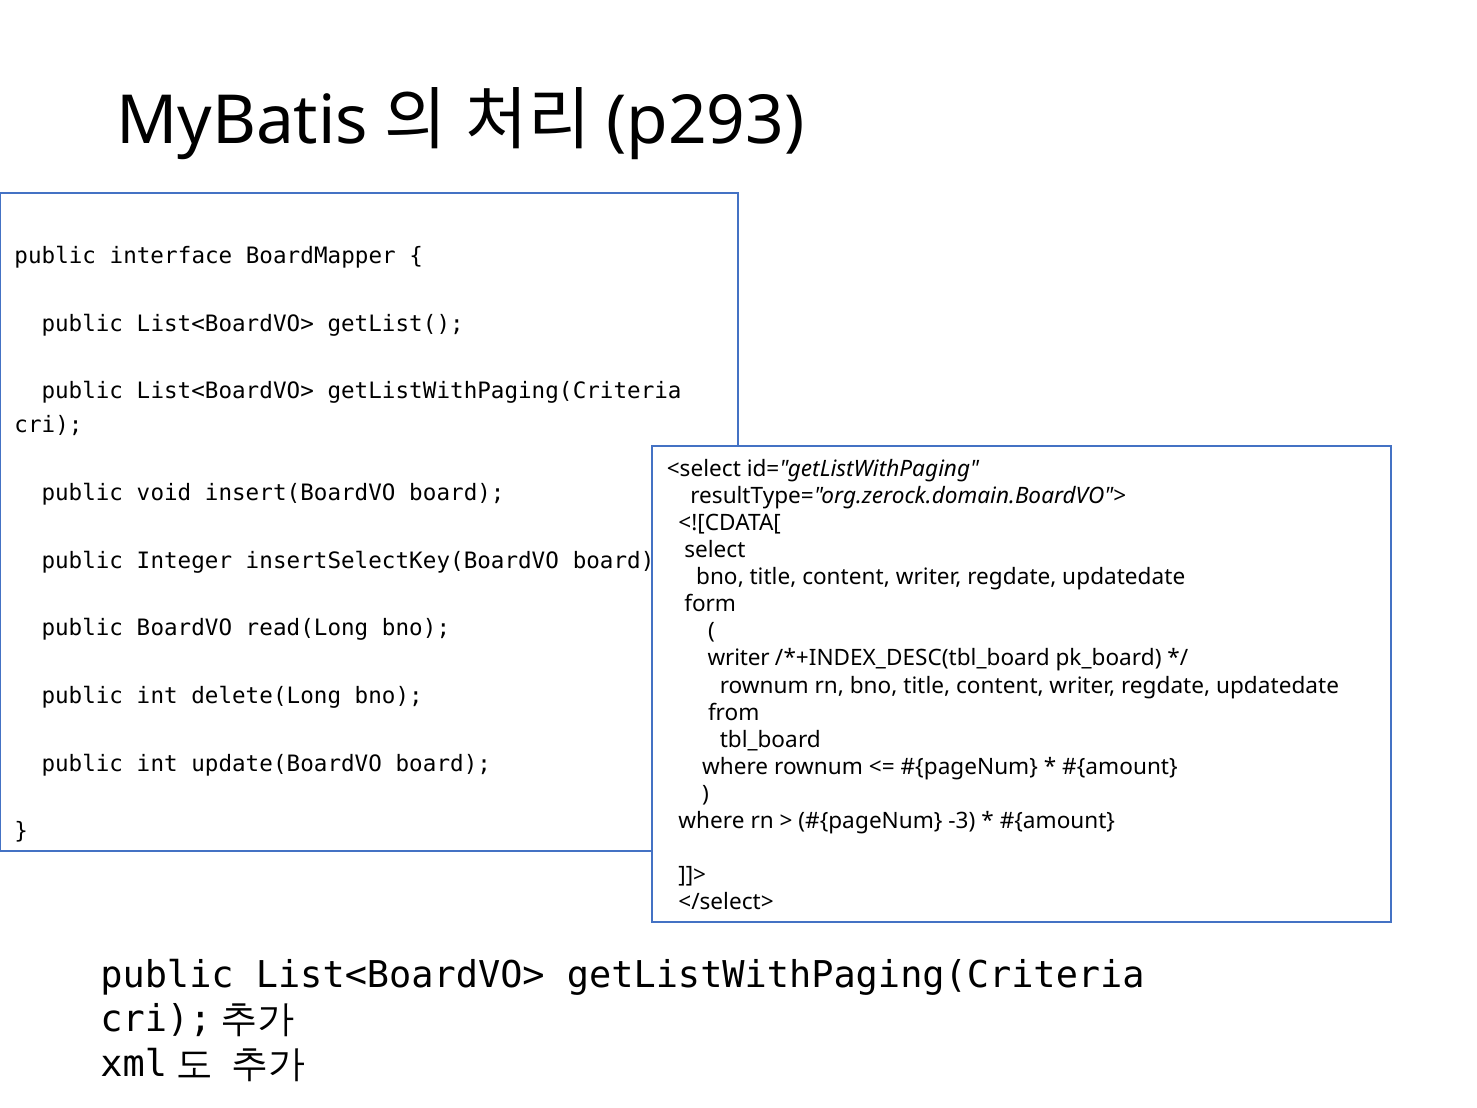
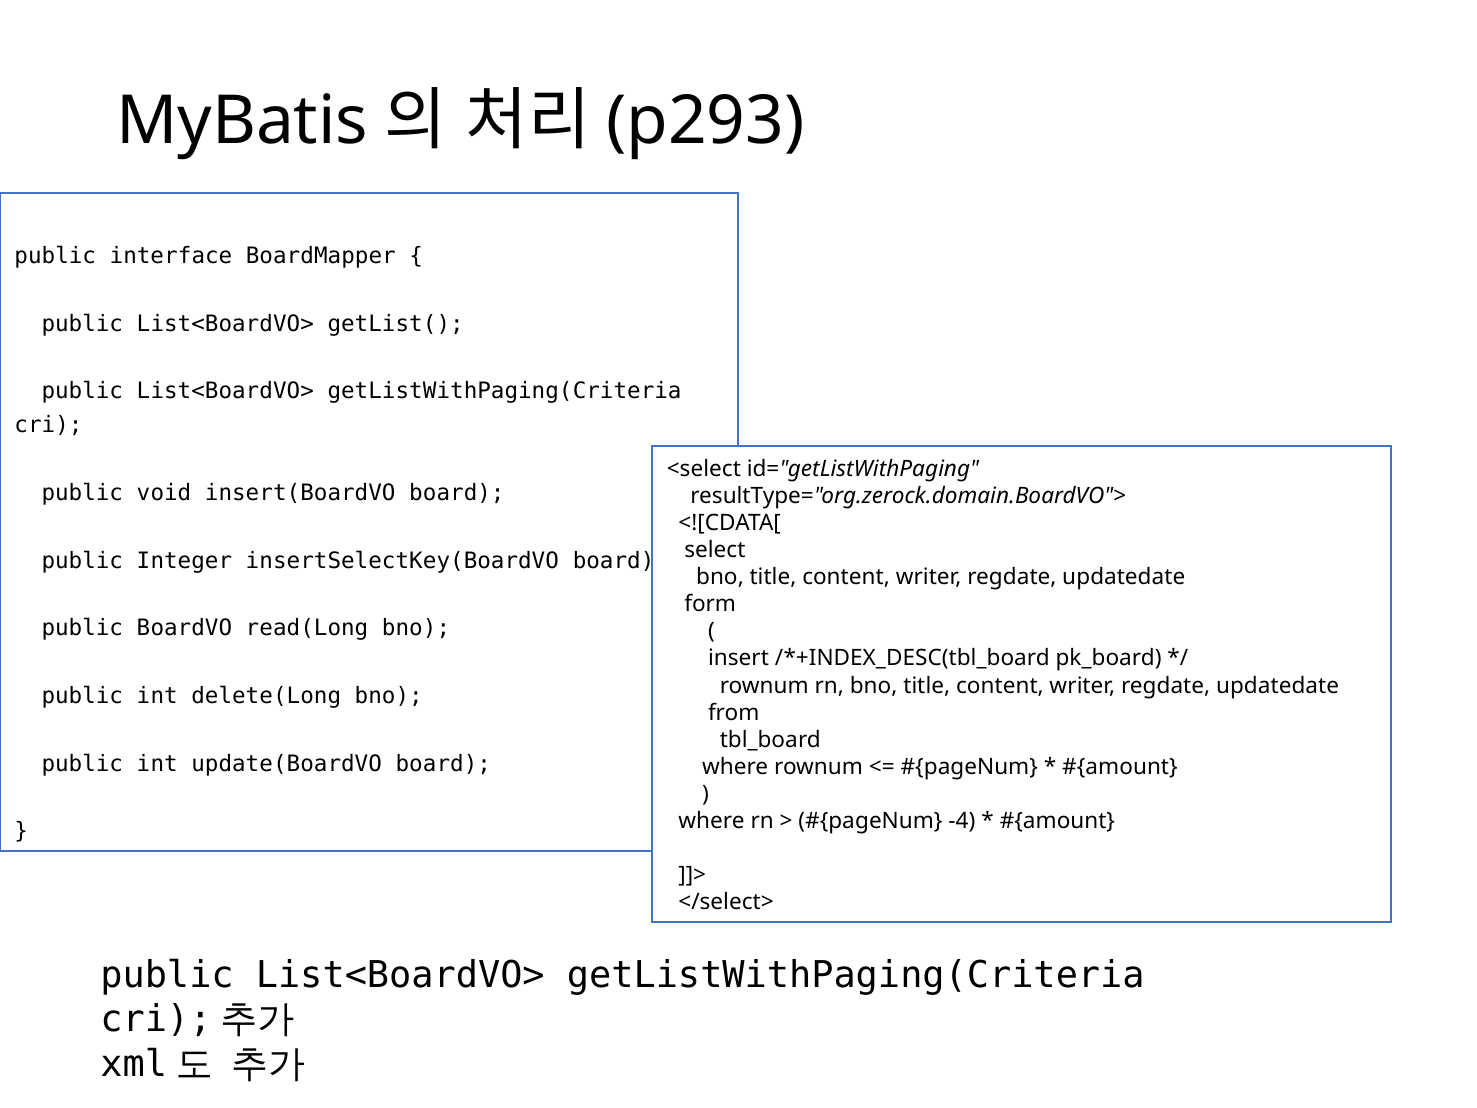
writer: writer -> insert (739, 658)
-3: -3 -> -4 (962, 821)
